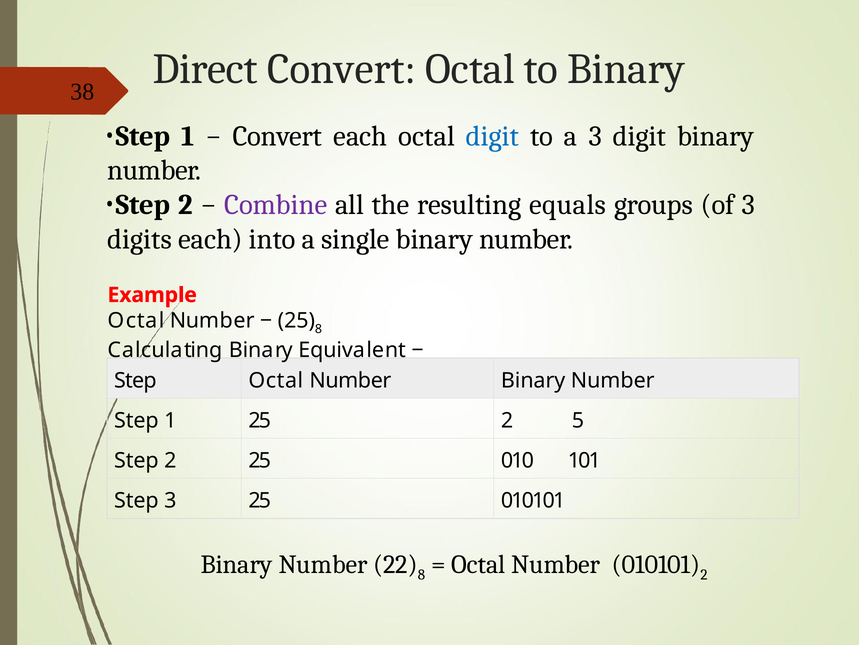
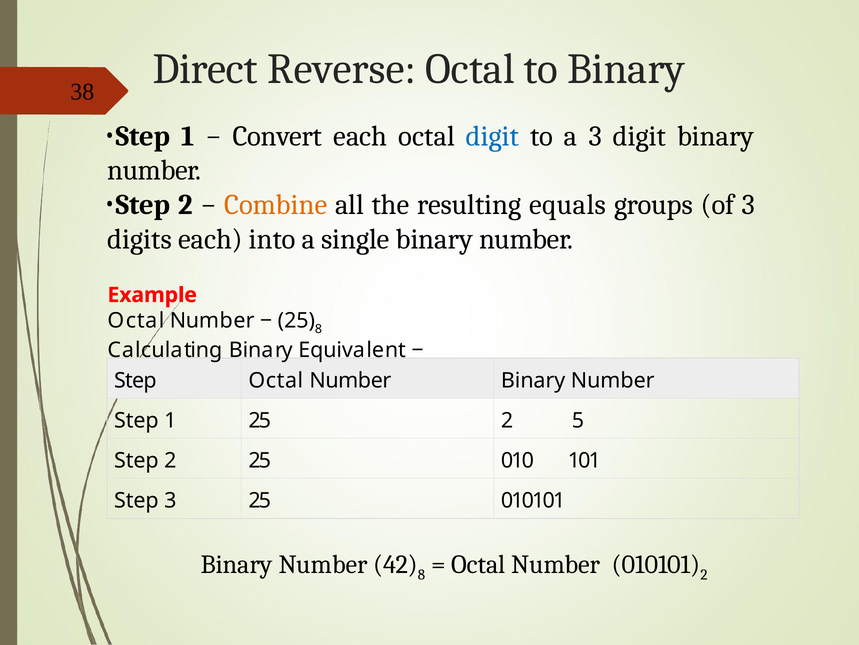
Direct Convert: Convert -> Reverse (342, 69)
Combine colour: purple -> orange (276, 205)
22: 22 -> 42 (396, 564)
